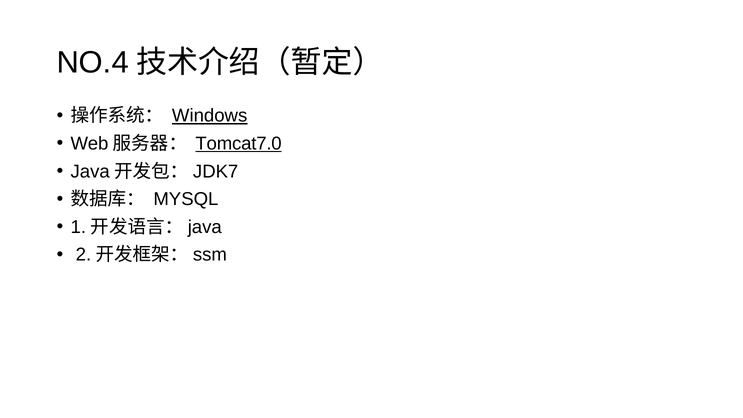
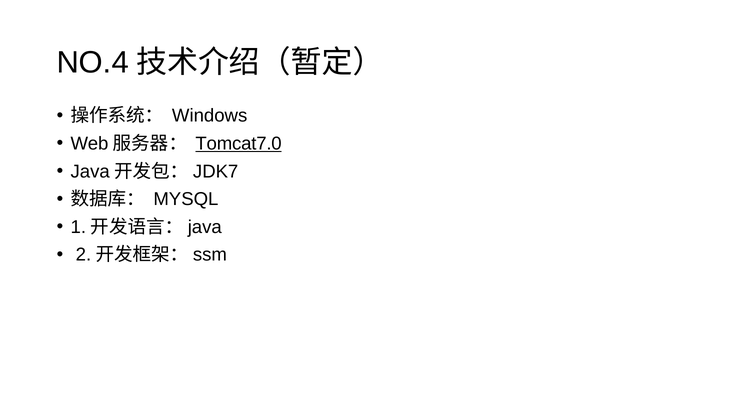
Windows underline: present -> none (210, 116)
